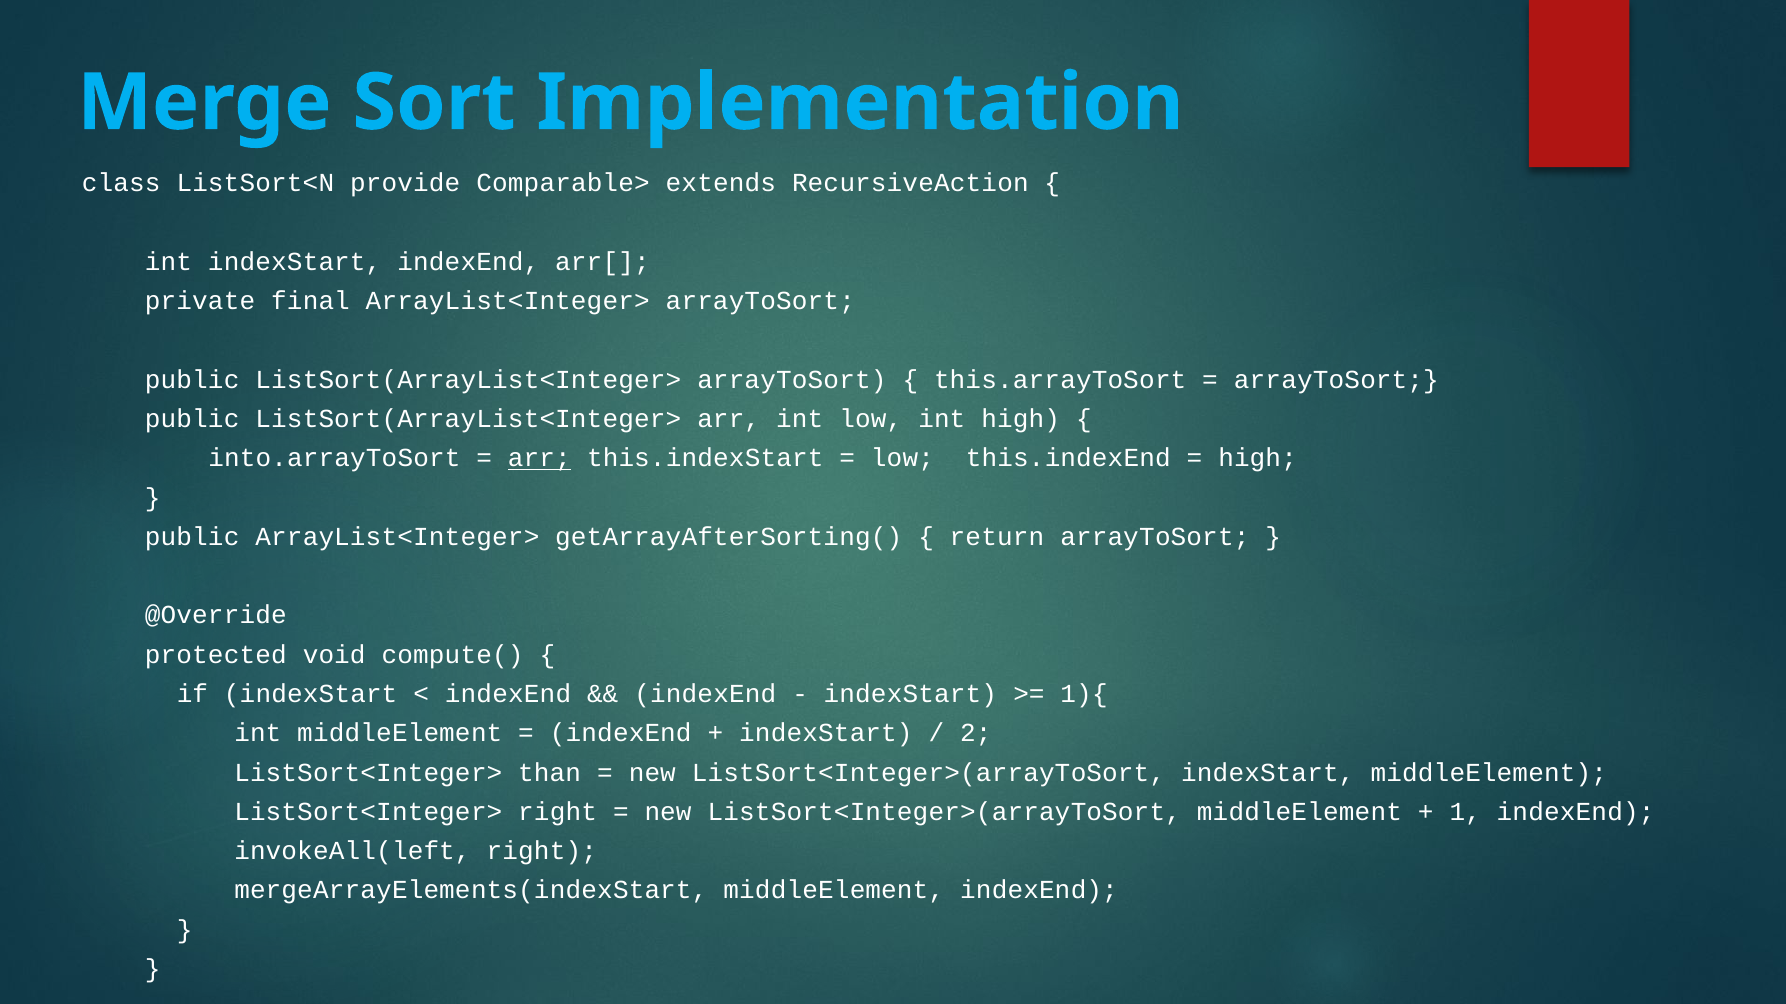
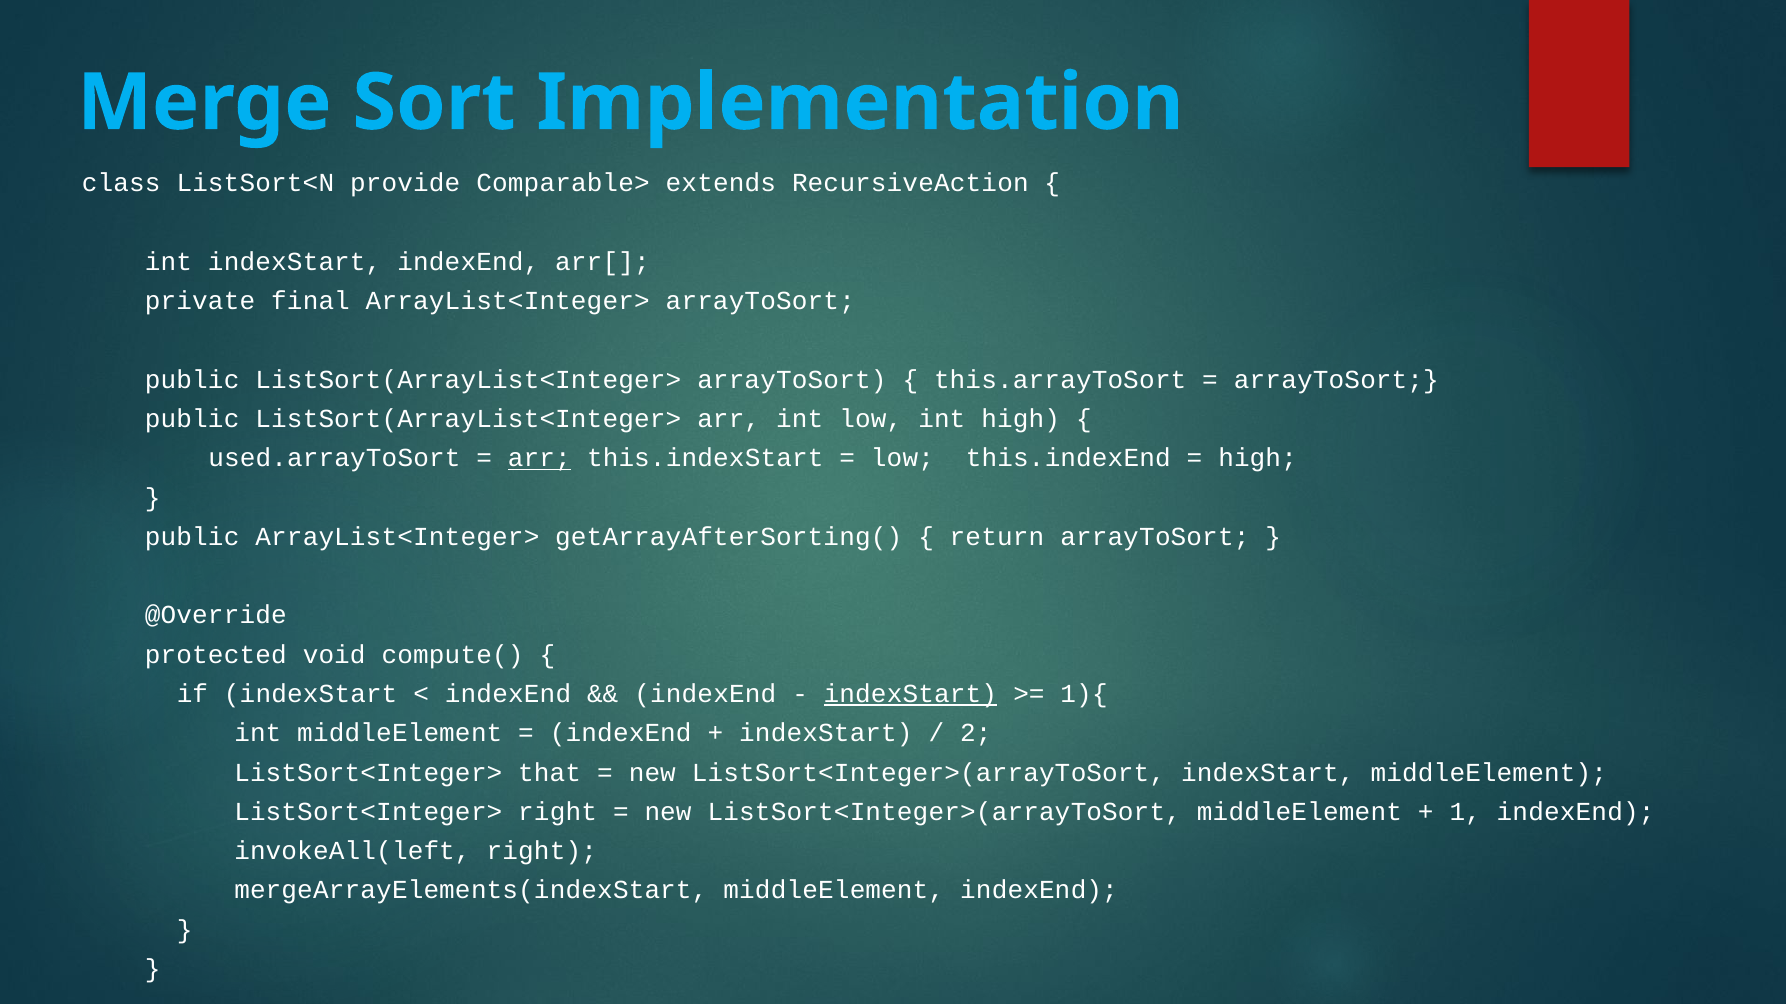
into.arrayToSort: into.arrayToSort -> used.arrayToSort (334, 459)
indexStart underline: none -> present (910, 694)
than: than -> that (550, 773)
